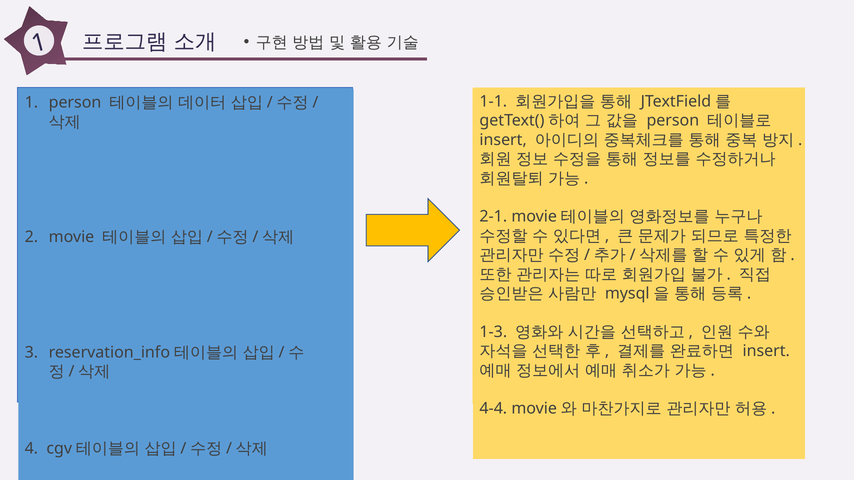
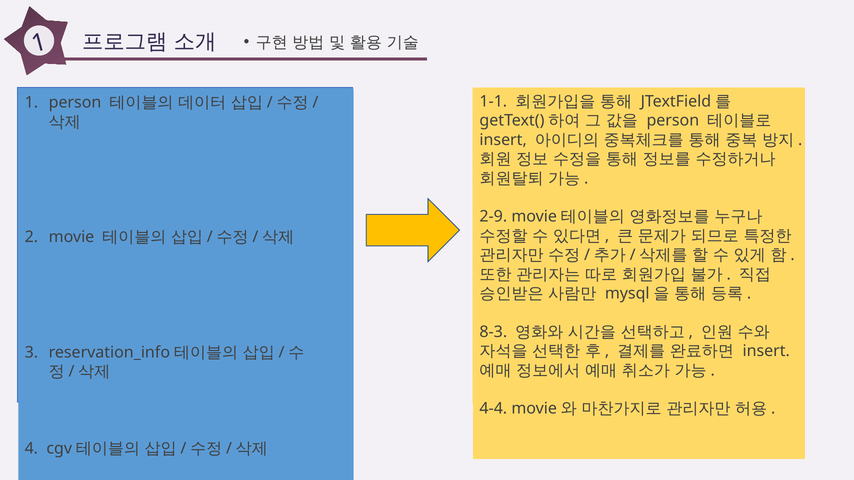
2-1: 2-1 -> 2-9 (493, 217)
1-3: 1-3 -> 8-3 (493, 332)
